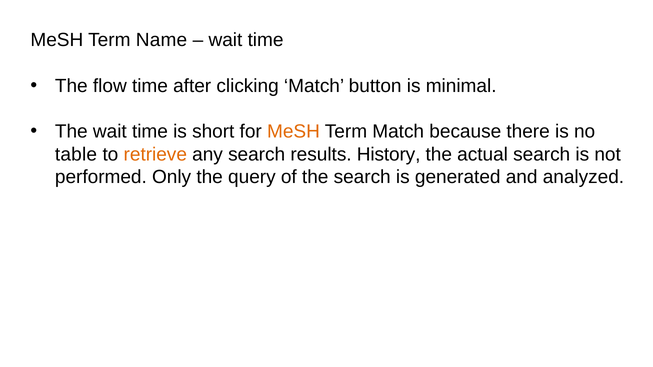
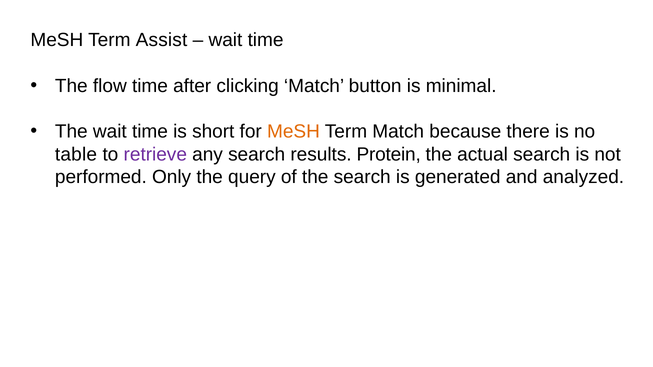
Name: Name -> Assist (162, 40)
retrieve colour: orange -> purple (155, 154)
History: History -> Protein (389, 154)
